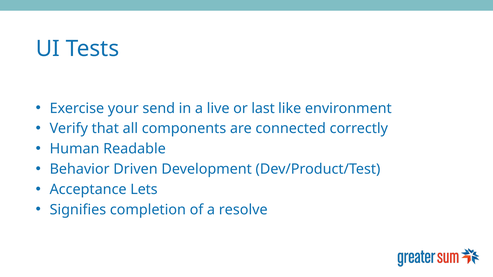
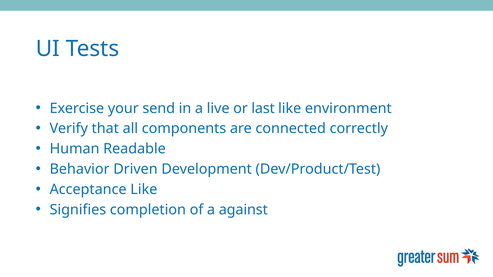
Acceptance Lets: Lets -> Like (144, 190)
resolve: resolve -> against (243, 210)
